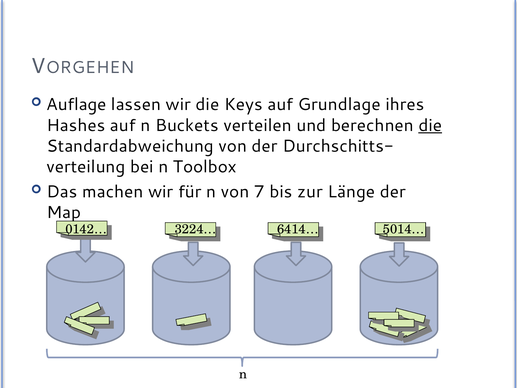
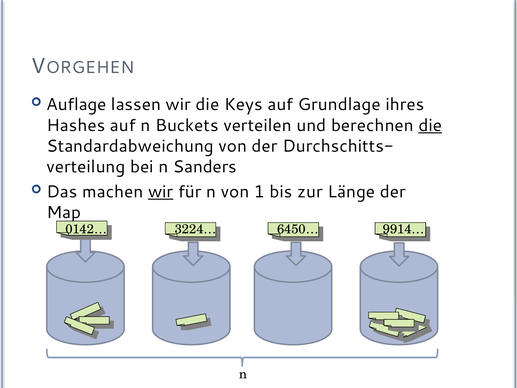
Toolbox: Toolbox -> Sanders (205, 167)
wir underline: none -> present (161, 192)
7: 7 -> 1 (259, 192)
6414…: 6414… -> 6450… (298, 229)
5014…: 5014… -> 9914… (404, 229)
